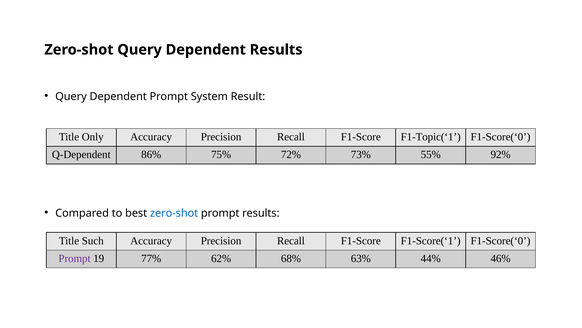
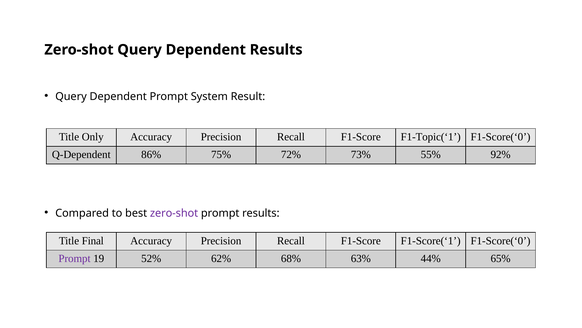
zero-shot colour: blue -> purple (174, 213)
Such: Such -> Final (93, 240)
77%: 77% -> 52% (151, 258)
46%: 46% -> 65% (501, 258)
